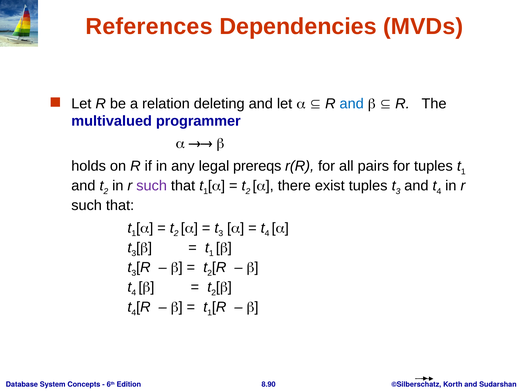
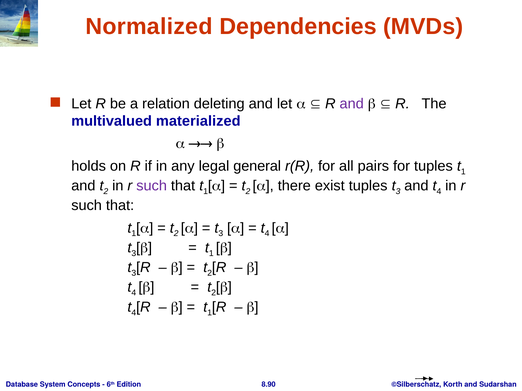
References: References -> Normalized (149, 27)
and colour: blue -> purple (352, 104)
programmer: programmer -> materialized (198, 121)
prereqs: prereqs -> general (257, 166)
